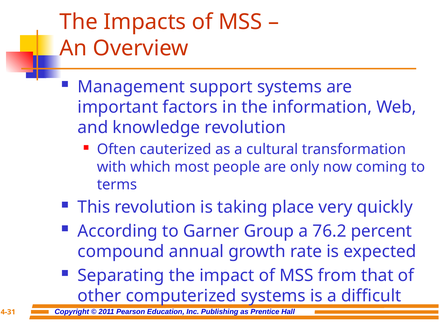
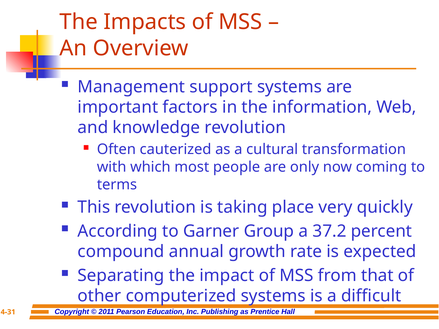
76.2: 76.2 -> 37.2 (330, 231)
